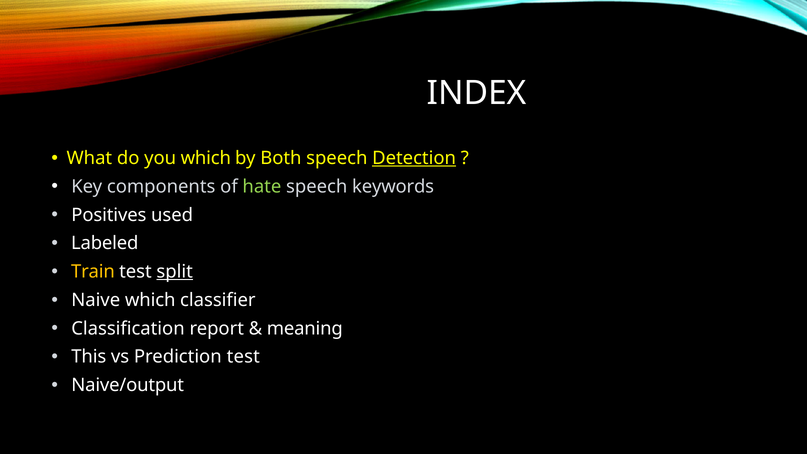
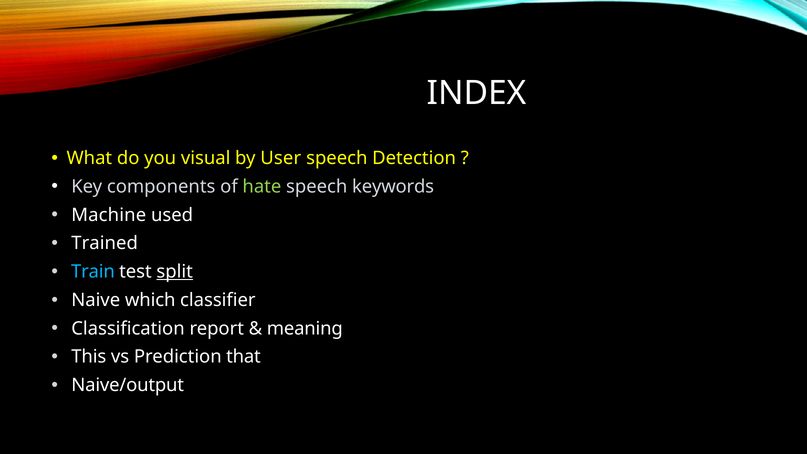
you which: which -> visual (206, 158)
Both: Both -> User (281, 158)
Detection underline: present -> none (414, 158)
Positives: Positives -> Machine (109, 215)
Labeled: Labeled -> Trained (105, 243)
Train colour: yellow -> light blue (93, 272)
Prediction test: test -> that (243, 357)
